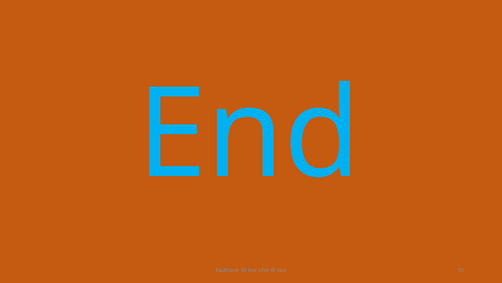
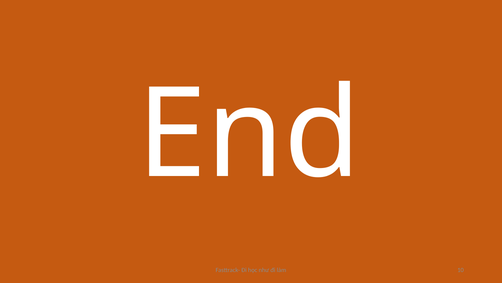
End colour: light blue -> white (249, 134)
